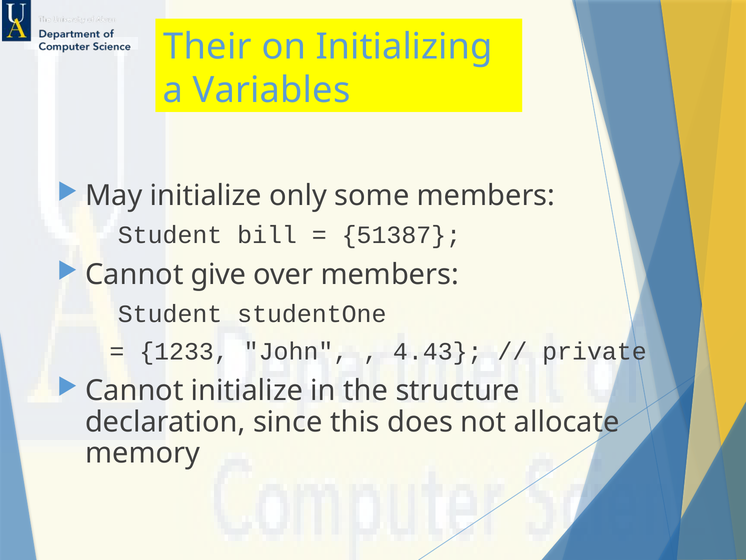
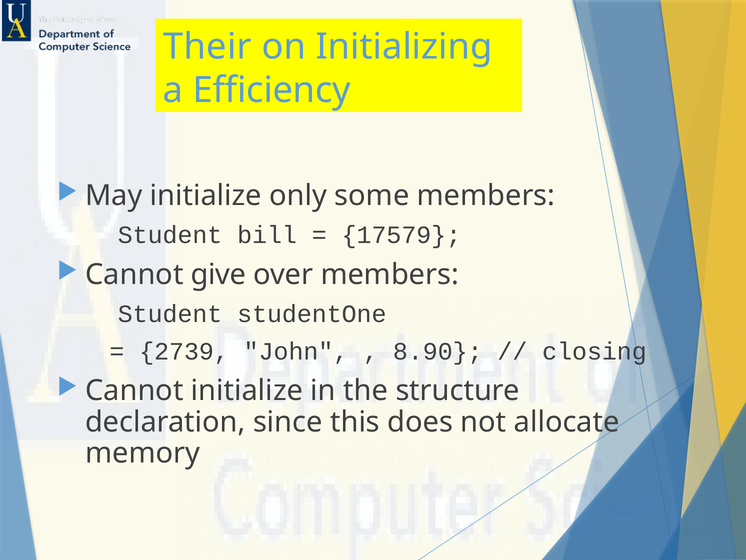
Variables: Variables -> Efficiency (272, 90)
51387: 51387 -> 17579 (401, 235)
1233: 1233 -> 2739 (184, 351)
4.43: 4.43 -> 8.90 (438, 351)
private: private -> closing (594, 351)
